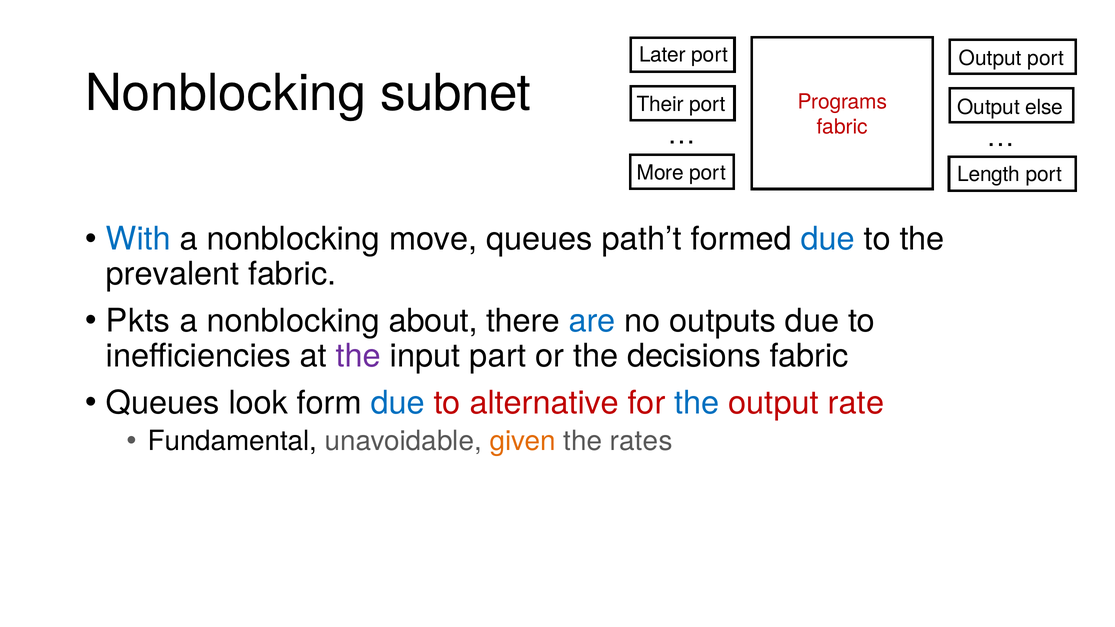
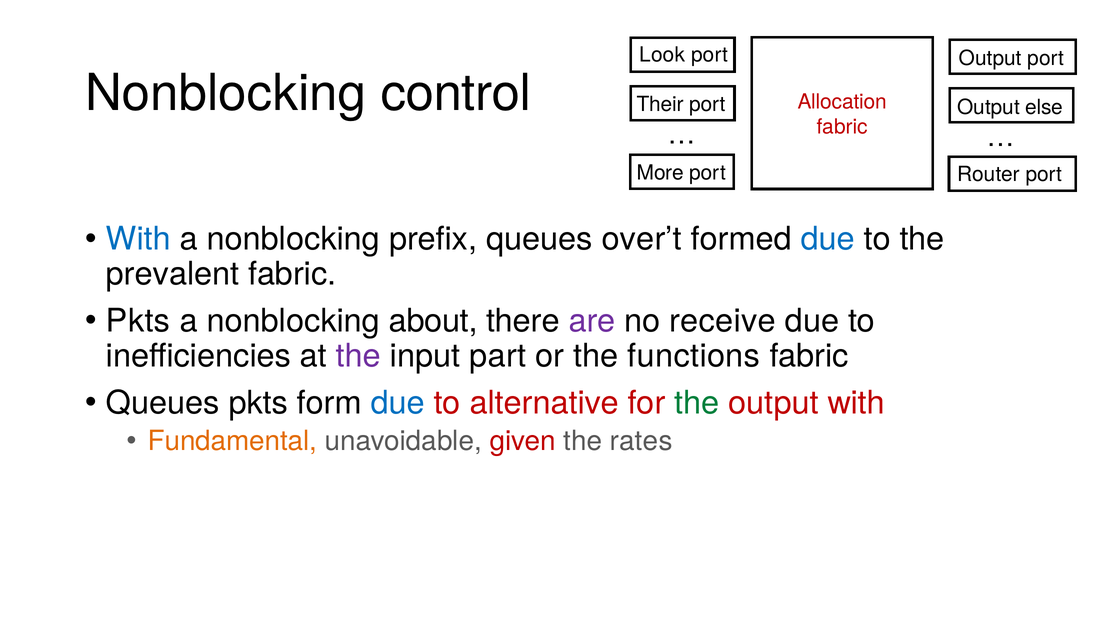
Later: Later -> Look (662, 55)
subnet: subnet -> control (456, 94)
Programs: Programs -> Allocation (842, 102)
Length: Length -> Router (989, 175)
move: move -> prefix (433, 239)
path’t: path’t -> over’t (642, 239)
are colour: blue -> purple (592, 321)
outputs: outputs -> receive (723, 321)
decisions: decisions -> functions (694, 356)
Queues look: look -> pkts (258, 403)
the colour: blue -> green (697, 403)
output rate: rate -> with (856, 403)
Fundamental colour: black -> orange (232, 441)
given colour: orange -> red (523, 441)
